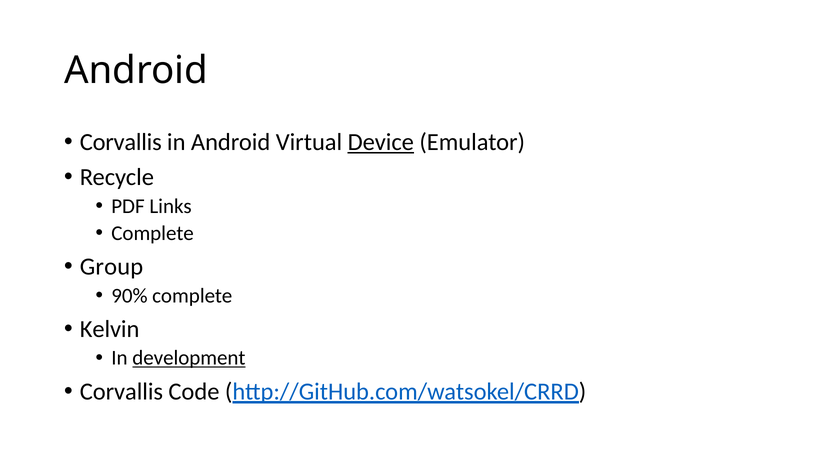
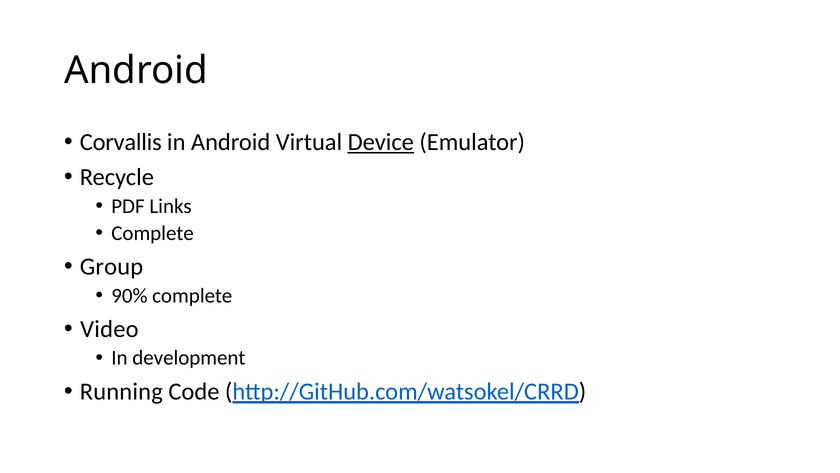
Kelvin: Kelvin -> Video (109, 329)
development underline: present -> none (189, 358)
Corvallis: Corvallis -> Running (121, 391)
